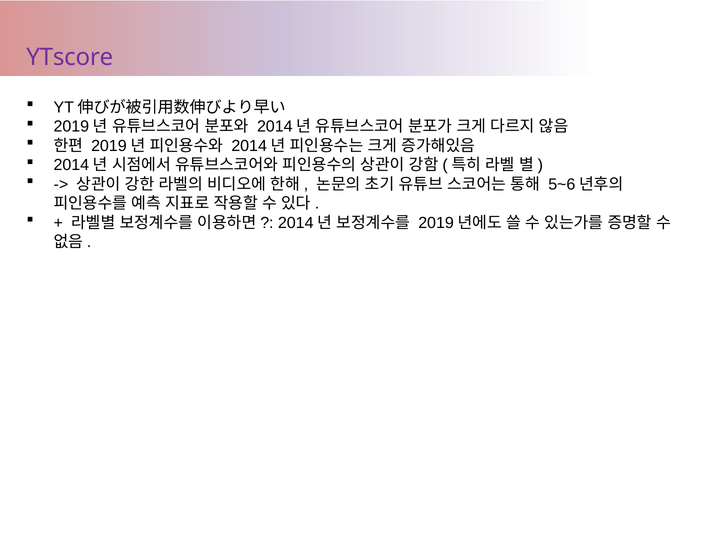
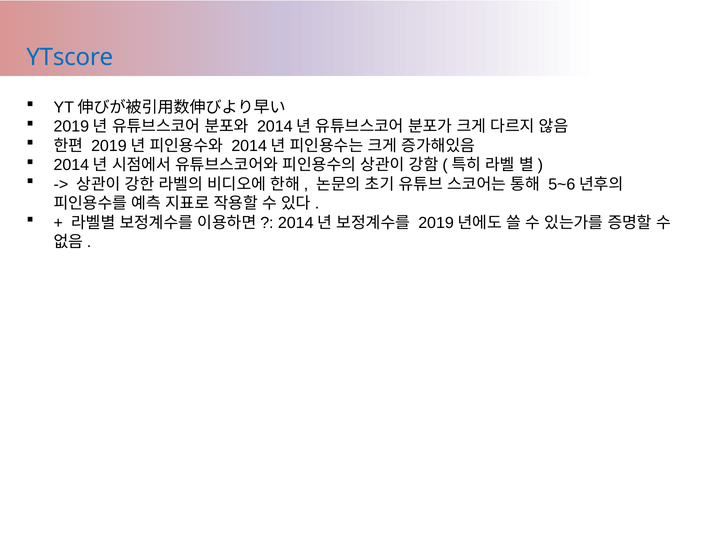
YTscore colour: purple -> blue (70, 57)
